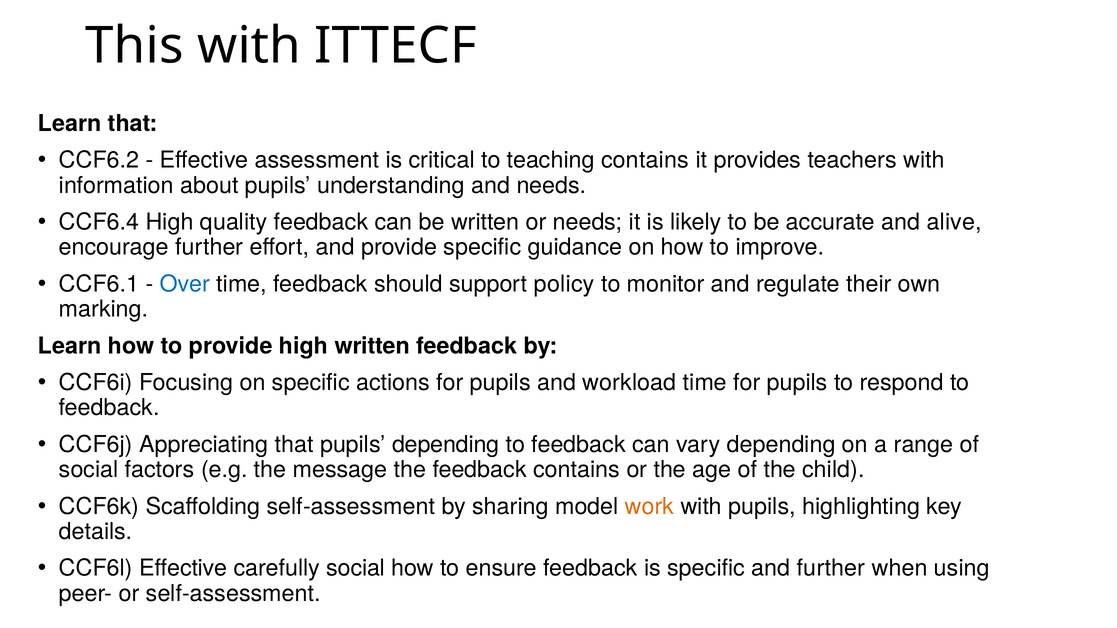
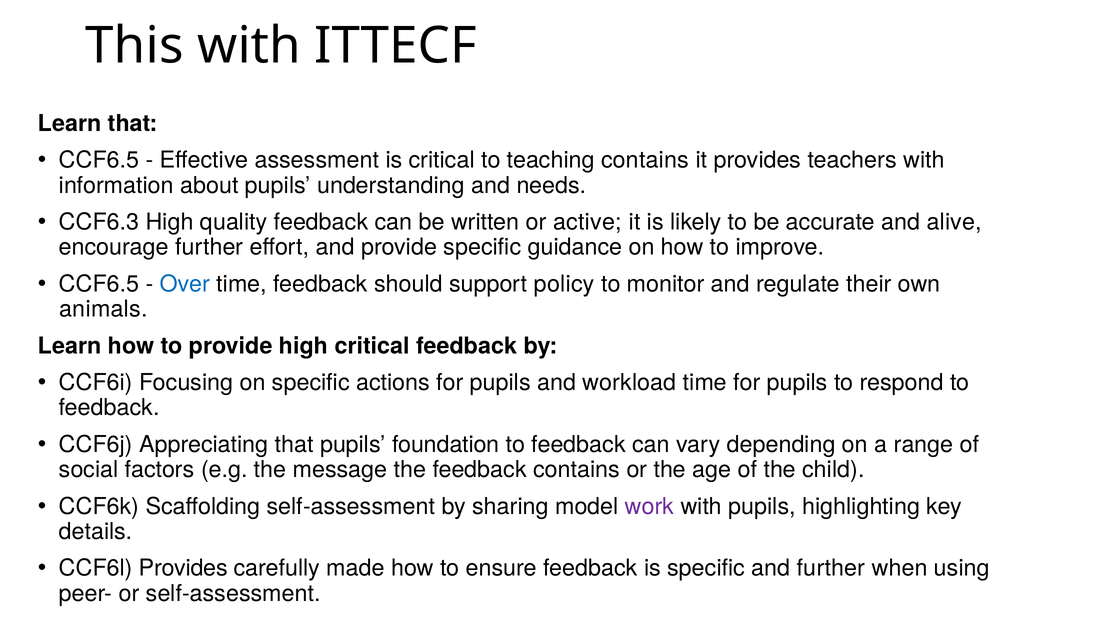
CCF6.2: CCF6.2 -> CCF6.5 (99, 160)
CCF6.4: CCF6.4 -> CCF6.3 (99, 222)
or needs: needs -> active (588, 222)
CCF6.1: CCF6.1 -> CCF6.5 (99, 284)
marking: marking -> animals (103, 309)
high written: written -> critical (372, 346)
pupils depending: depending -> foundation (446, 445)
work colour: orange -> purple (650, 507)
CCF6l Effective: Effective -> Provides (183, 569)
carefully social: social -> made (356, 569)
